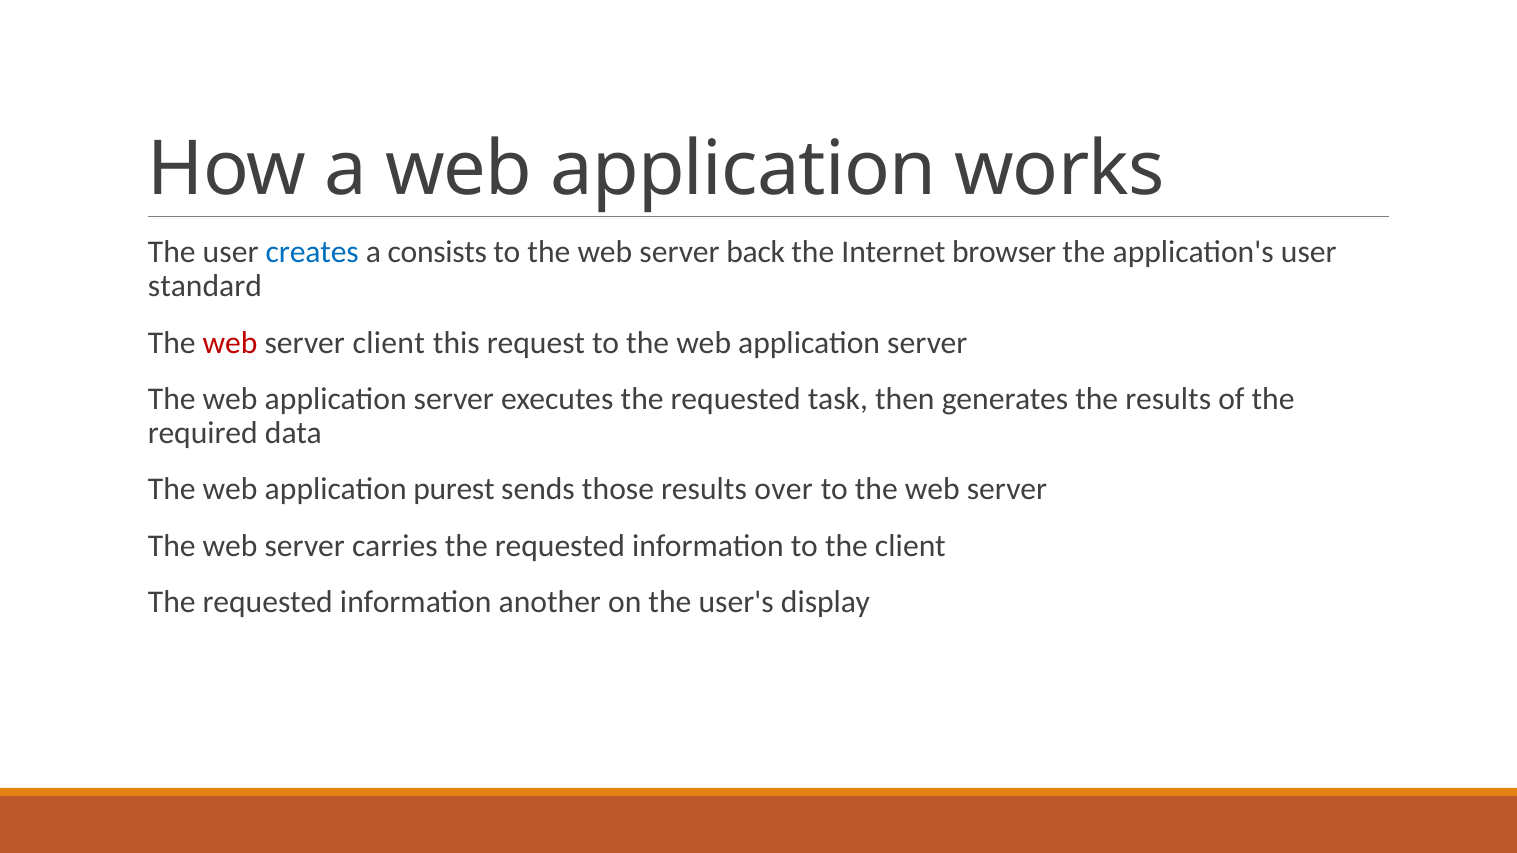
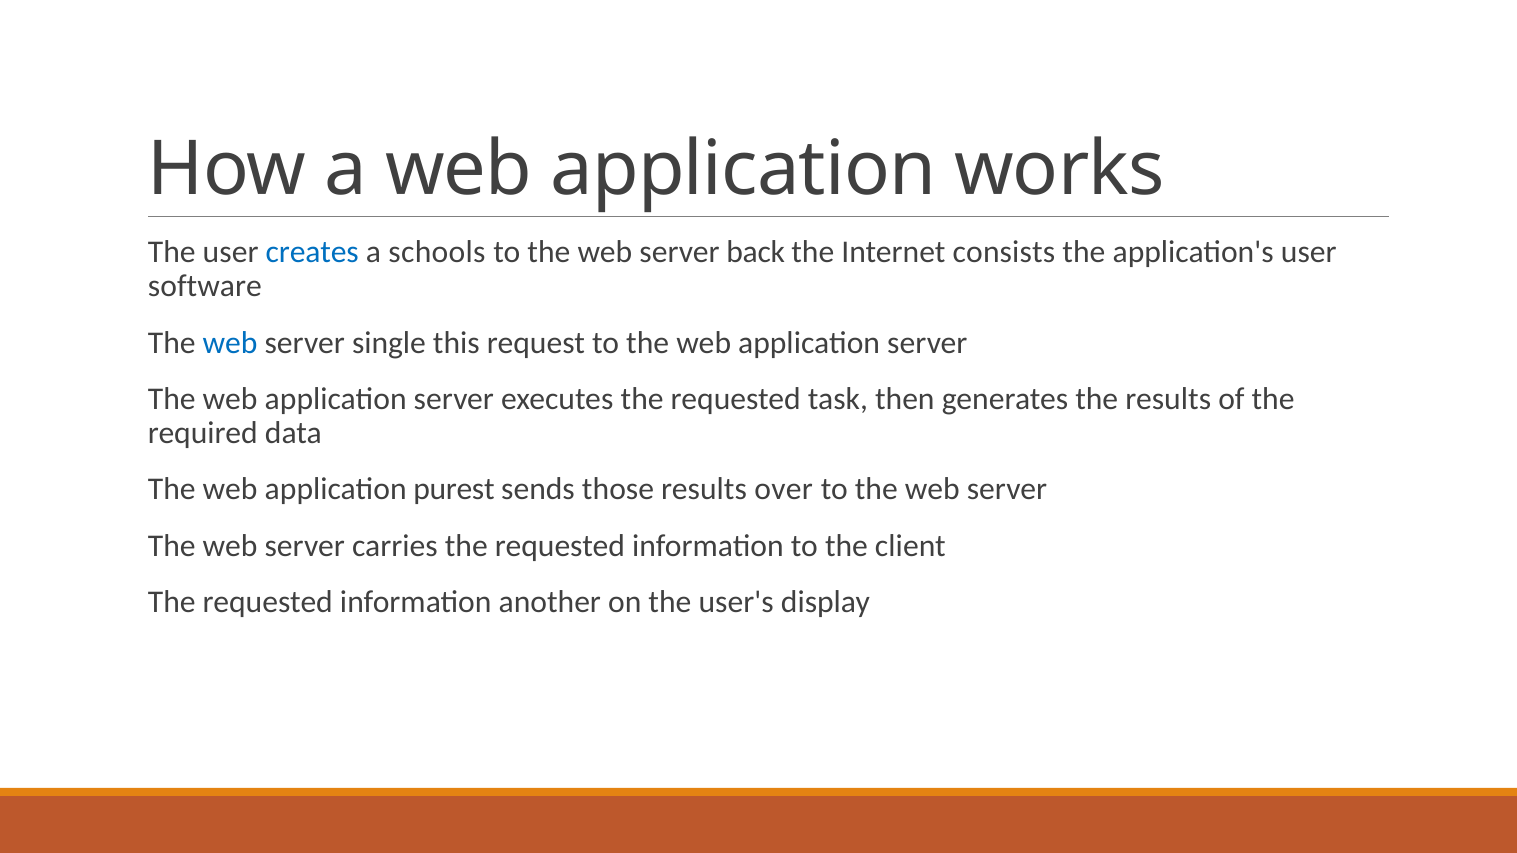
consists: consists -> schools (437, 252)
browser: browser -> consists (1004, 252)
standard: standard -> software (205, 286)
web colour: red -> blue (230, 343)
server client: client -> single (389, 343)
